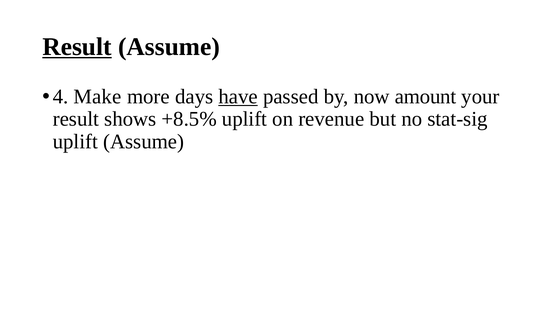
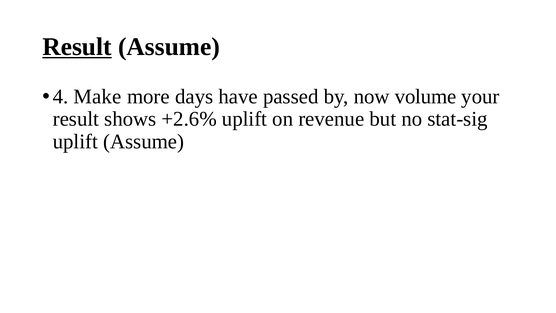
have underline: present -> none (238, 96)
amount: amount -> volume (426, 96)
+8.5%: +8.5% -> +2.6% (189, 119)
